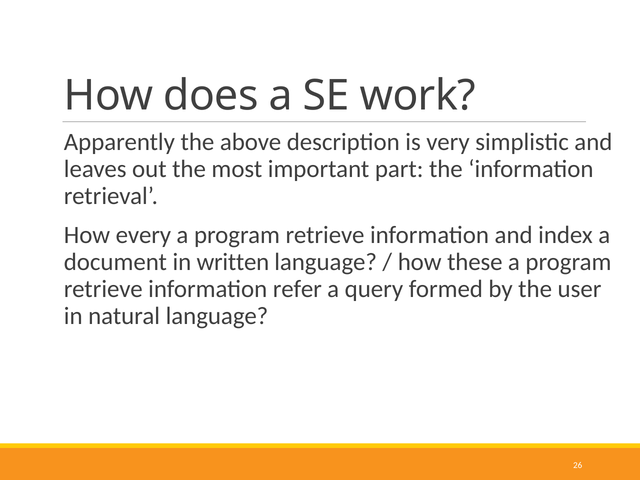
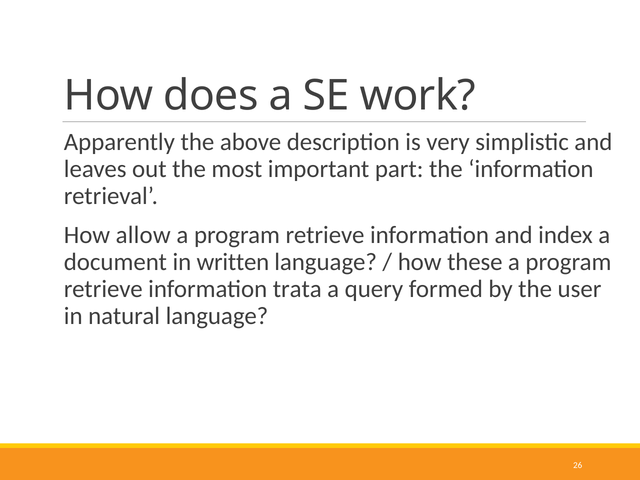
every: every -> allow (143, 235)
refer: refer -> trata (297, 289)
